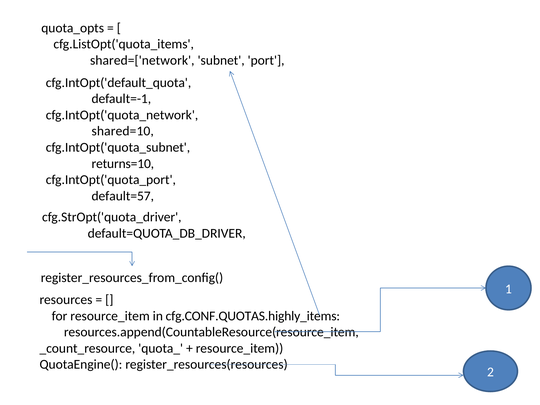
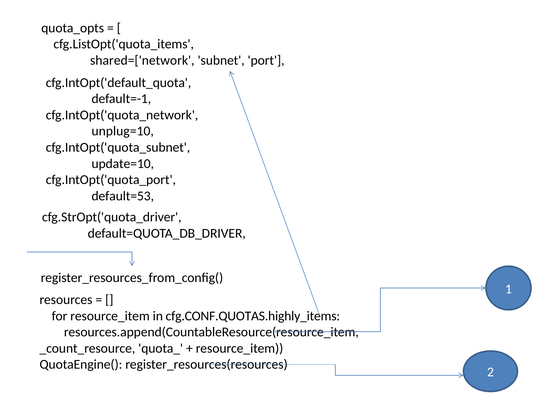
shared=10: shared=10 -> unplug=10 (123, 131)
returns=10: returns=10 -> update=10 (123, 164)
default=57: default=57 -> default=53 (123, 196)
